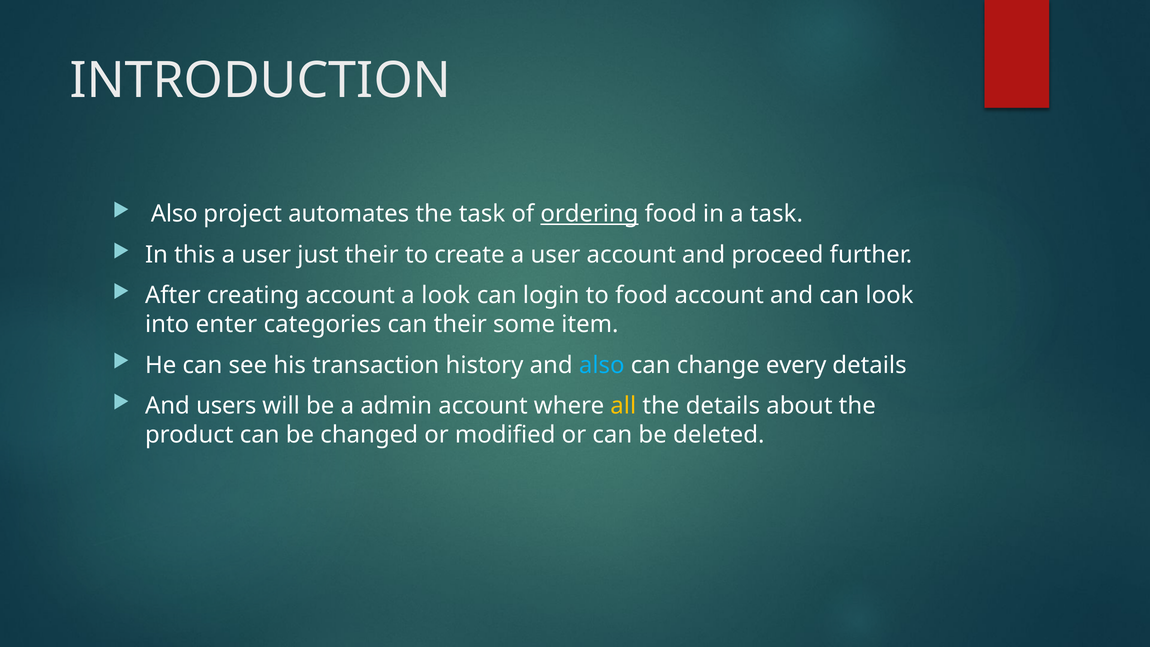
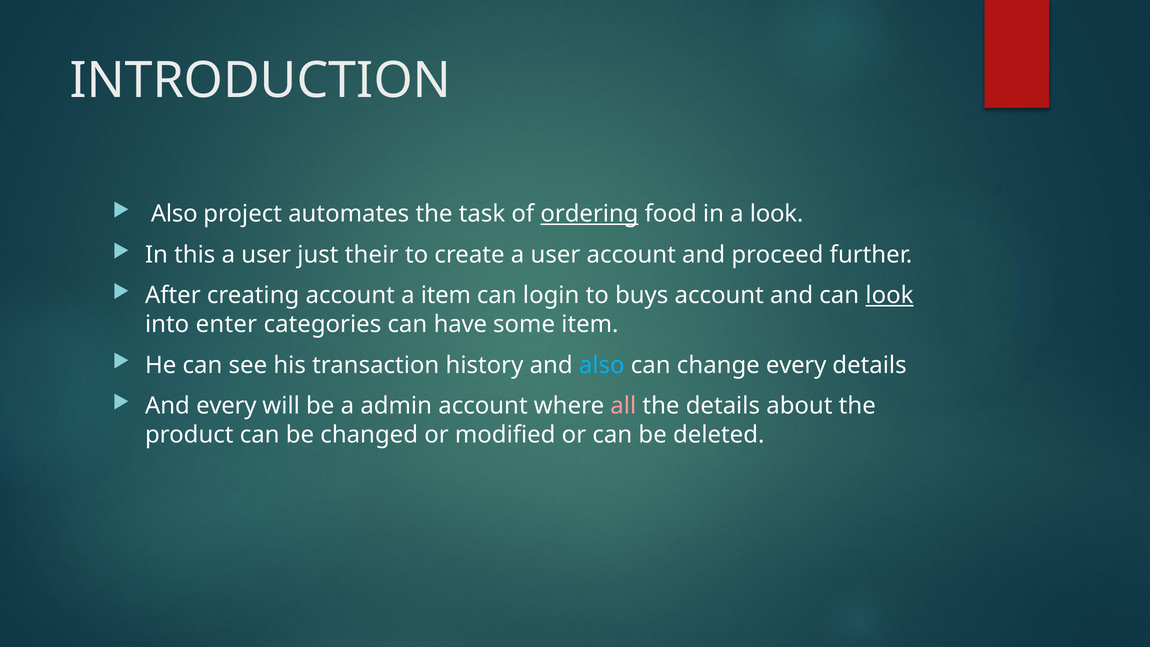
a task: task -> look (777, 214)
a look: look -> item (446, 296)
to food: food -> buys (642, 296)
look underline: none -> present (890, 296)
can their: their -> have (460, 324)
And users: users -> every (226, 406)
all colour: yellow -> pink (623, 406)
